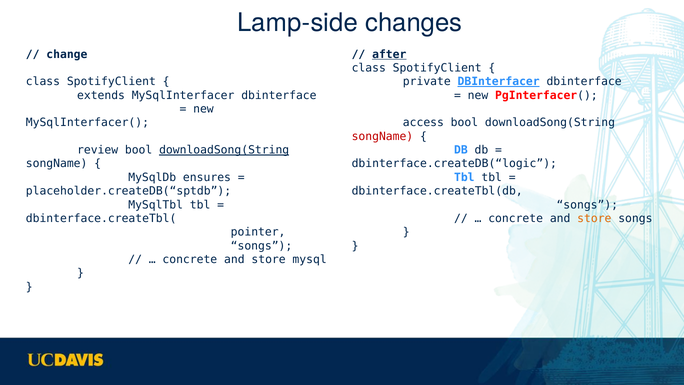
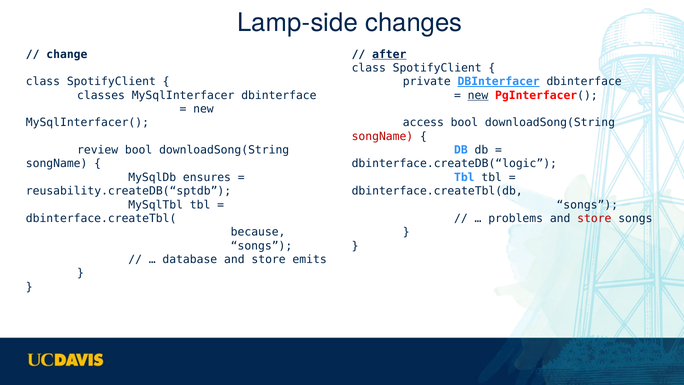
extends: extends -> classes (101, 95)
new underline: none -> present (478, 95)
downloadSong(String underline: present -> none (224, 150)
placeholder.createDB(“sptdb: placeholder.createDB(“sptdb -> reusability.createDB(“sptdb (129, 191)
concrete: concrete -> problems (516, 218)
store colour: orange -> red (594, 218)
pointer: pointer -> because (258, 232)
concrete: concrete -> database (190, 259)
mysql: mysql -> emits (310, 259)
